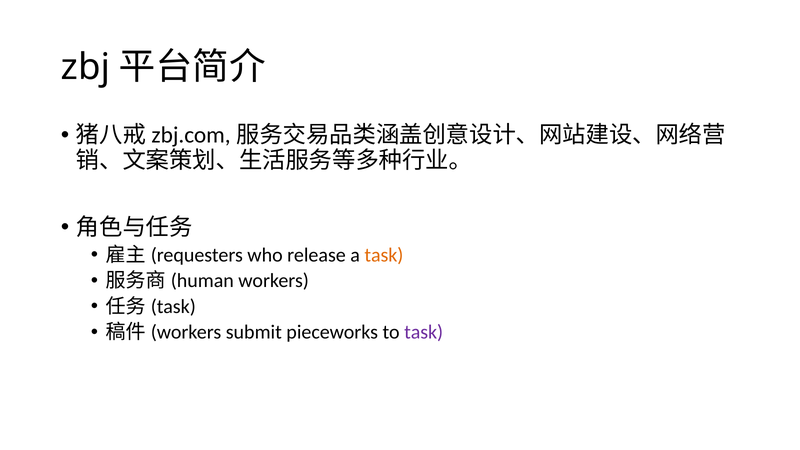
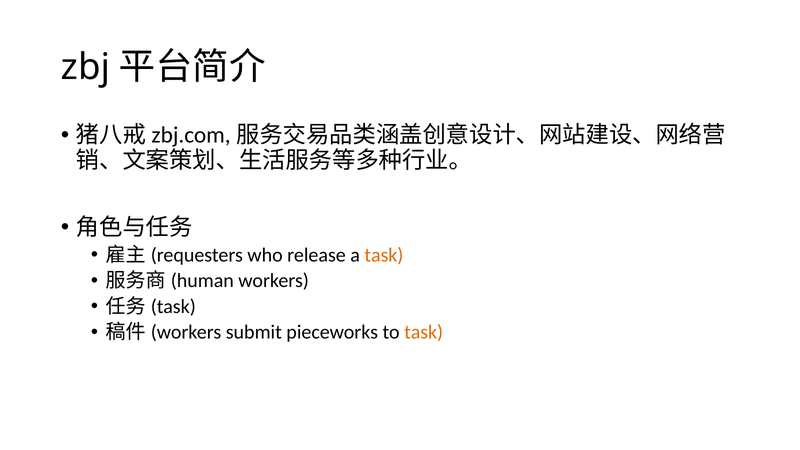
task colour: purple -> orange (424, 332)
